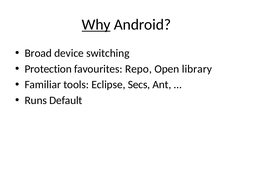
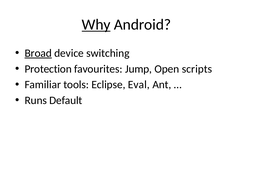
Broad underline: none -> present (38, 53)
Repo: Repo -> Jump (139, 69)
library: library -> scripts (197, 69)
Secs: Secs -> Eval (139, 85)
